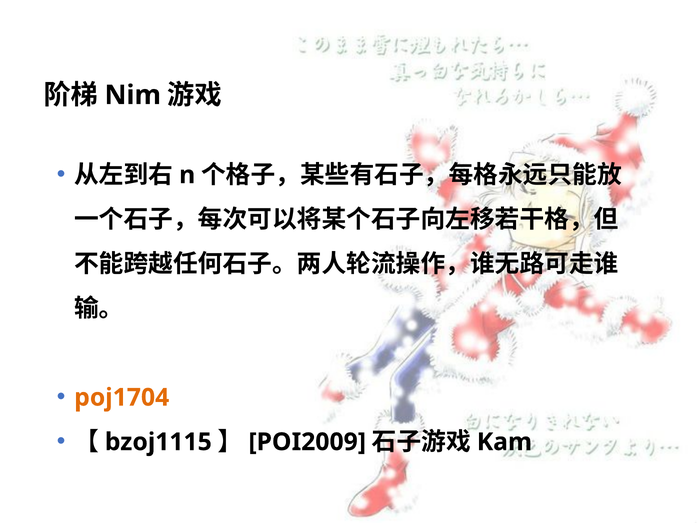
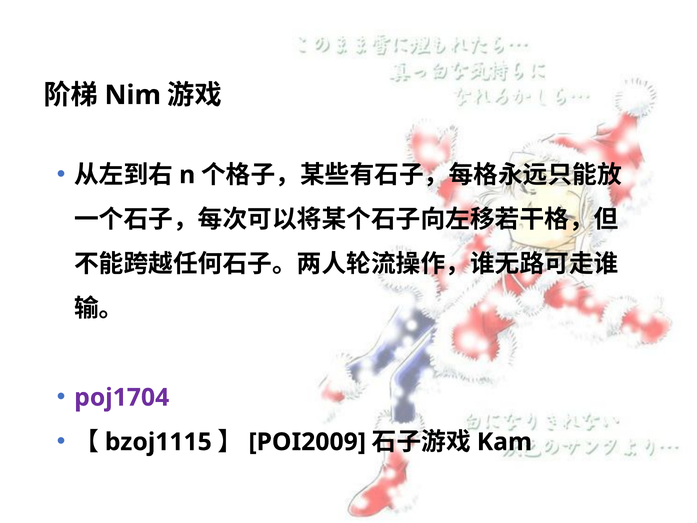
poj1704 colour: orange -> purple (122, 397)
